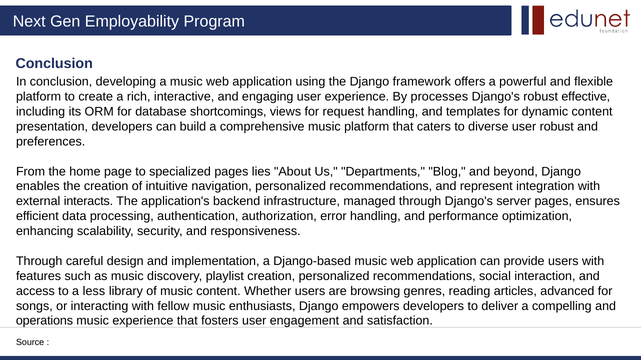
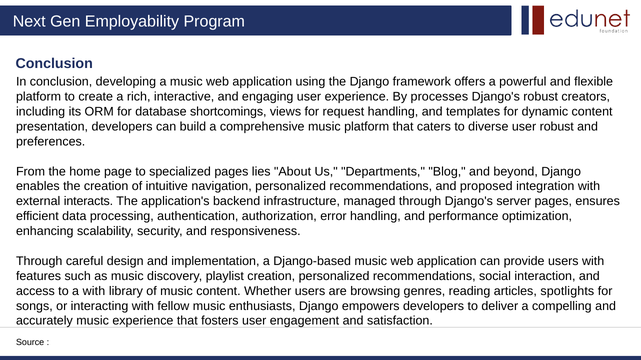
effective: effective -> creators (586, 97)
represent: represent -> proposed (486, 187)
a less: less -> with (94, 291)
advanced: advanced -> spotlights (567, 291)
operations: operations -> accurately (44, 321)
